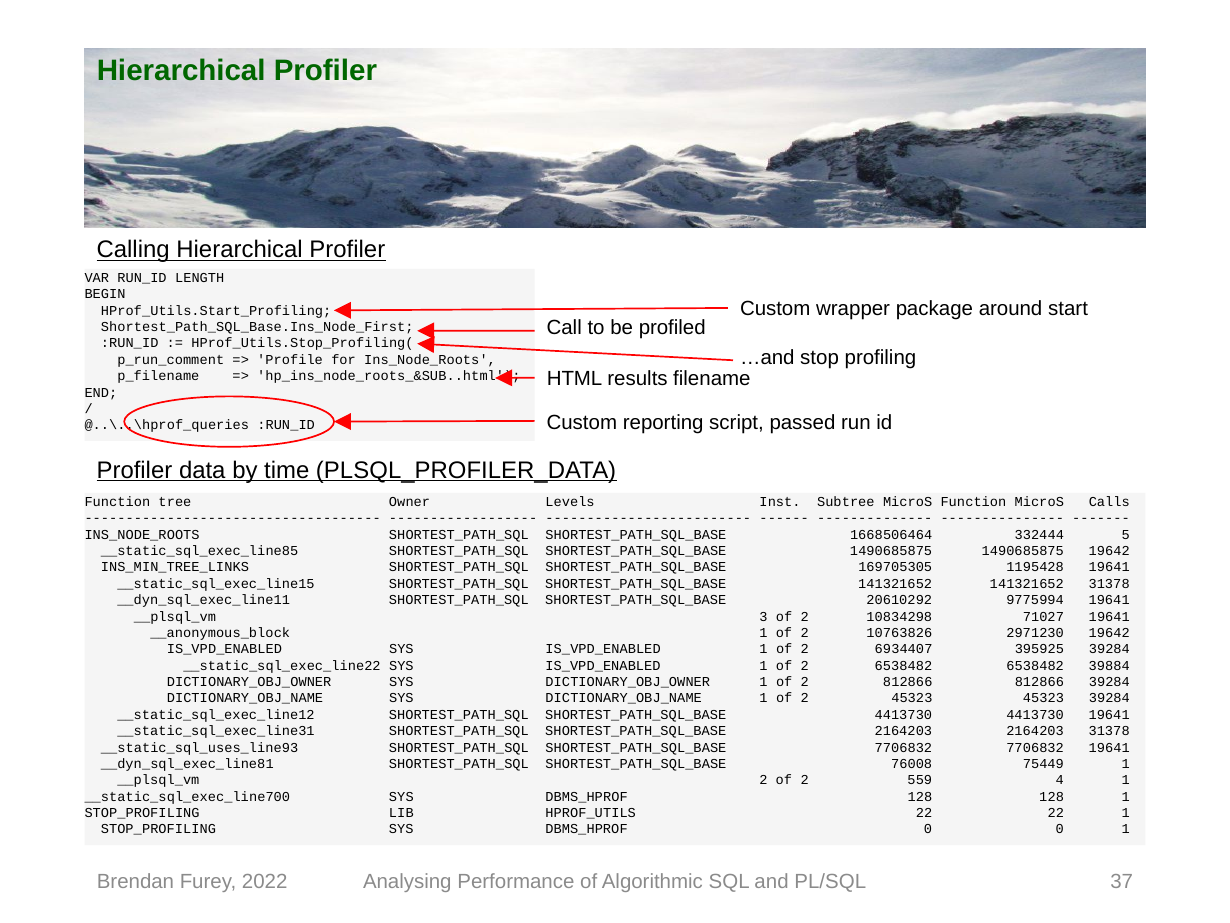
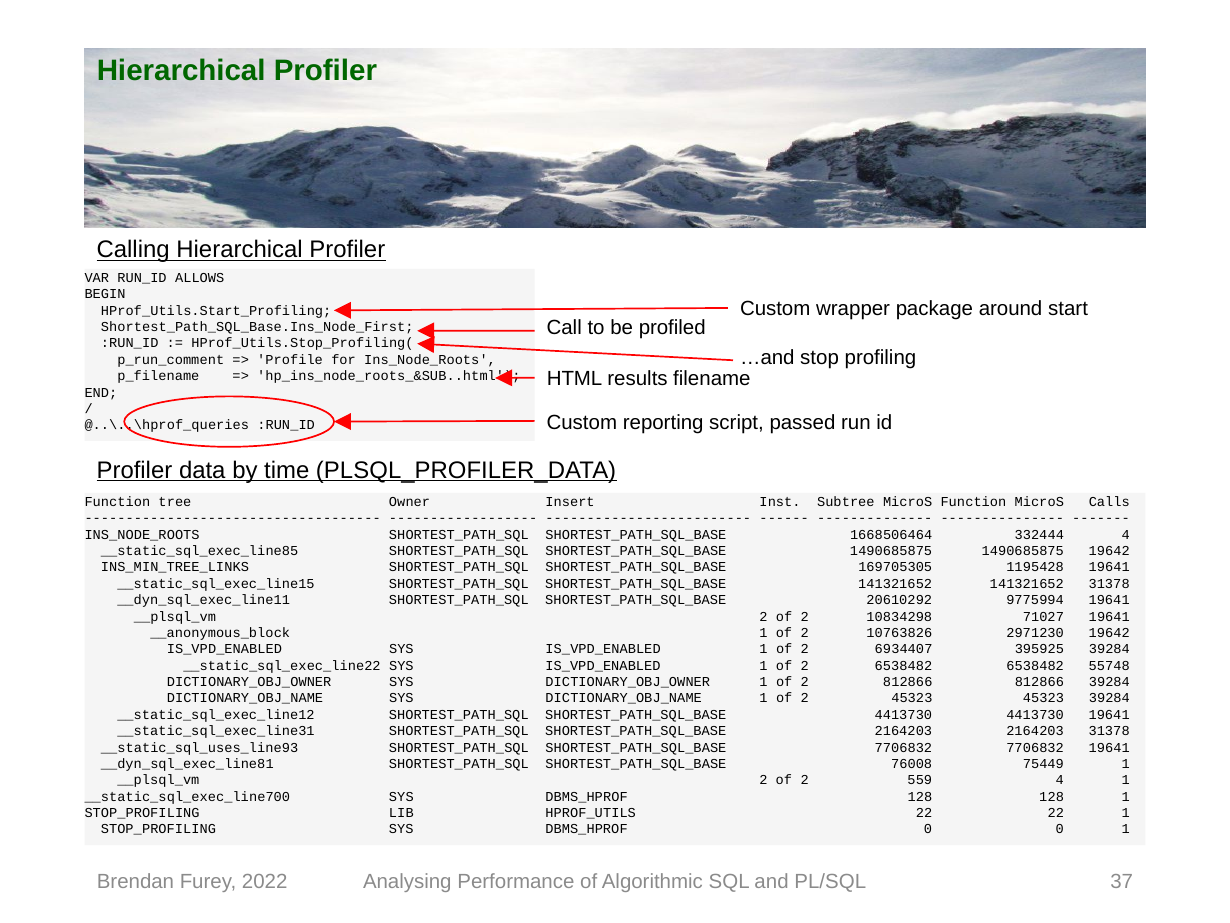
LENGTH: LENGTH -> ALLOWS (200, 278)
Levels: Levels -> Insert (570, 502)
332444 5: 5 -> 4 (1126, 534)
3: 3 -> 2 (763, 616)
39884: 39884 -> 55748 (1109, 665)
